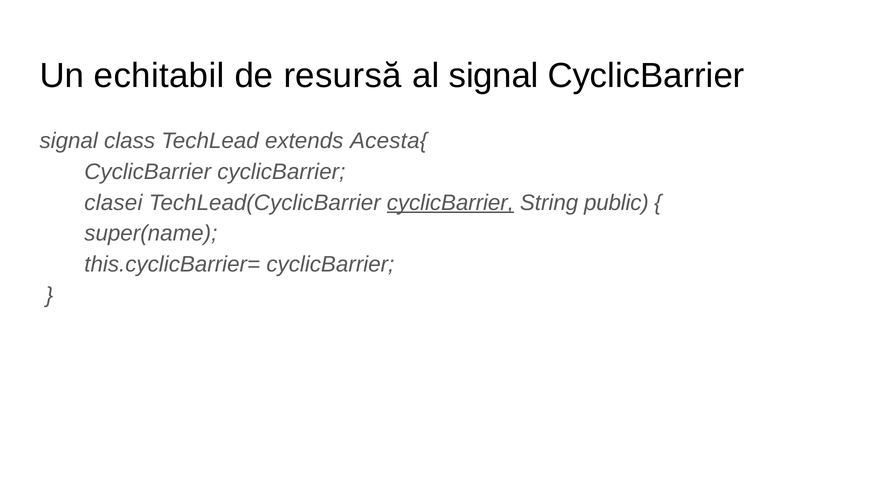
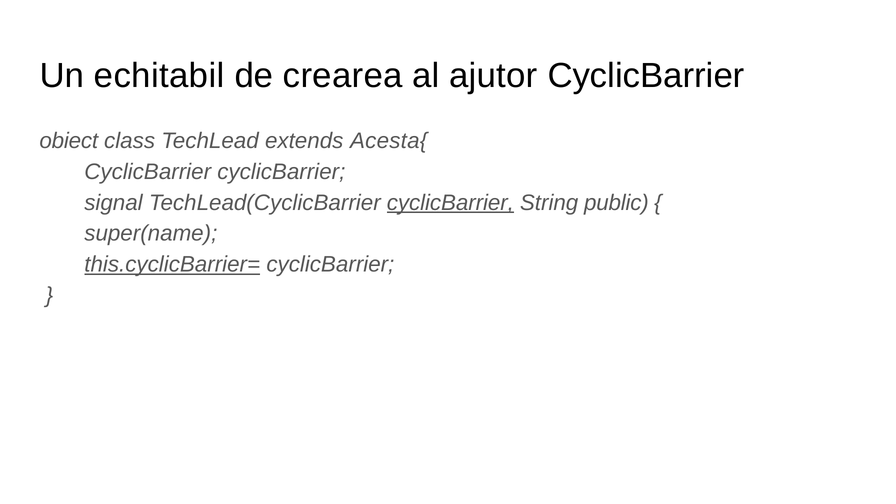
resursă: resursă -> crearea (343, 76)
al signal: signal -> ajutor (493, 76)
signal: signal -> obiect (69, 141)
clasei: clasei -> signal (113, 203)
this.cyclicBarrier= underline: none -> present (172, 265)
